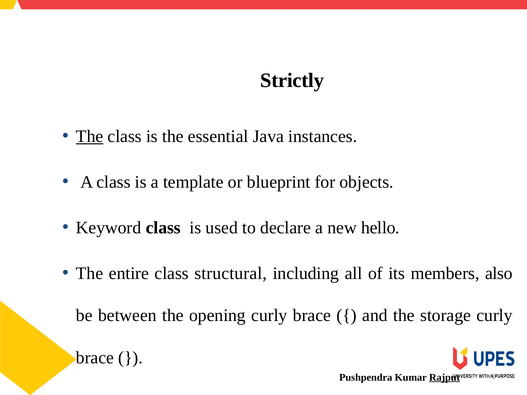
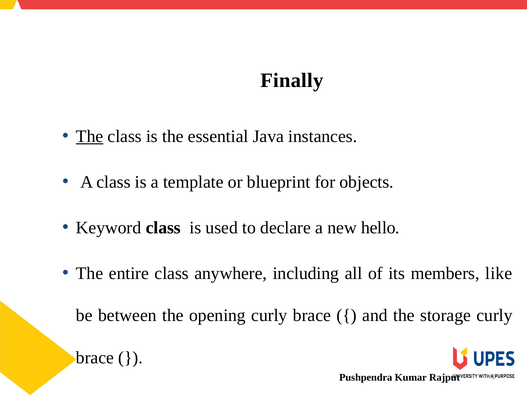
Strictly: Strictly -> Finally (292, 80)
structural: structural -> anywhere (231, 273)
also: also -> like (499, 273)
Rajput underline: present -> none (445, 378)
